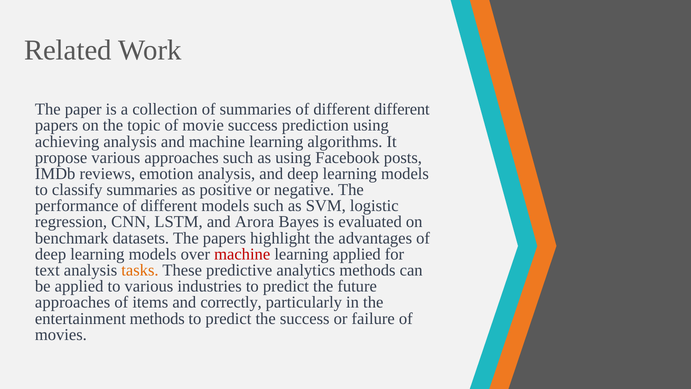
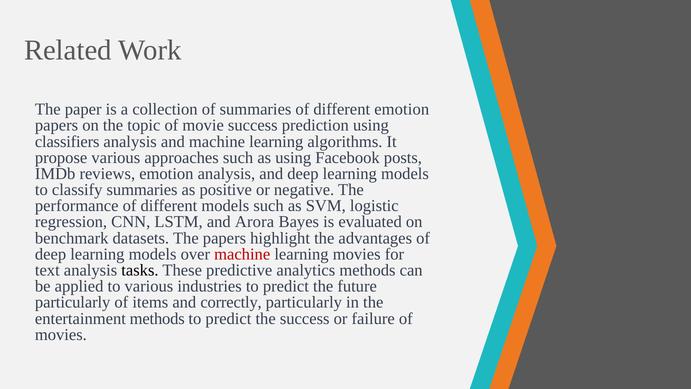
different different: different -> emotion (402, 109)
achieving: achieving -> classifiers (67, 141)
learning applied: applied -> movies (357, 254)
tasks colour: orange -> black (140, 270)
approaches: approaches -> particularly (73, 302)
